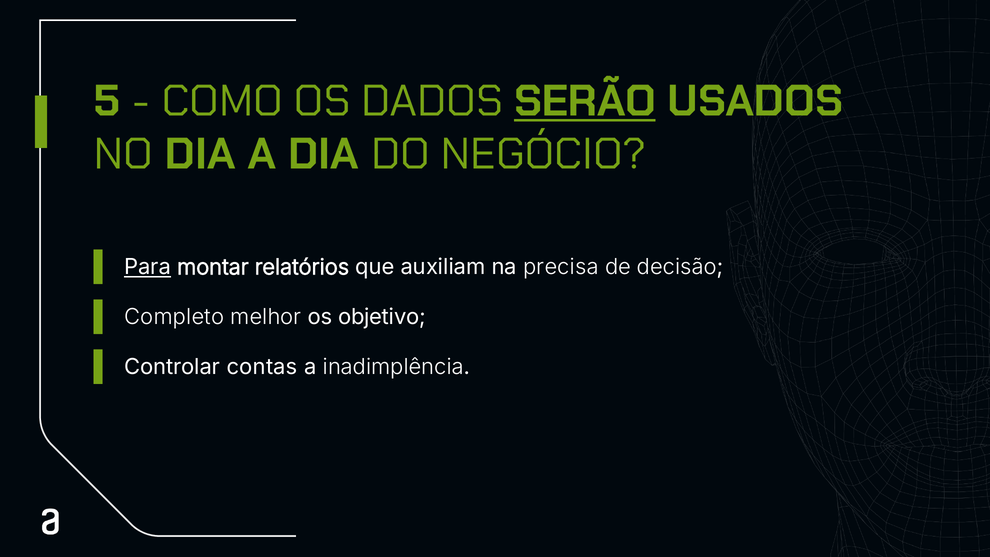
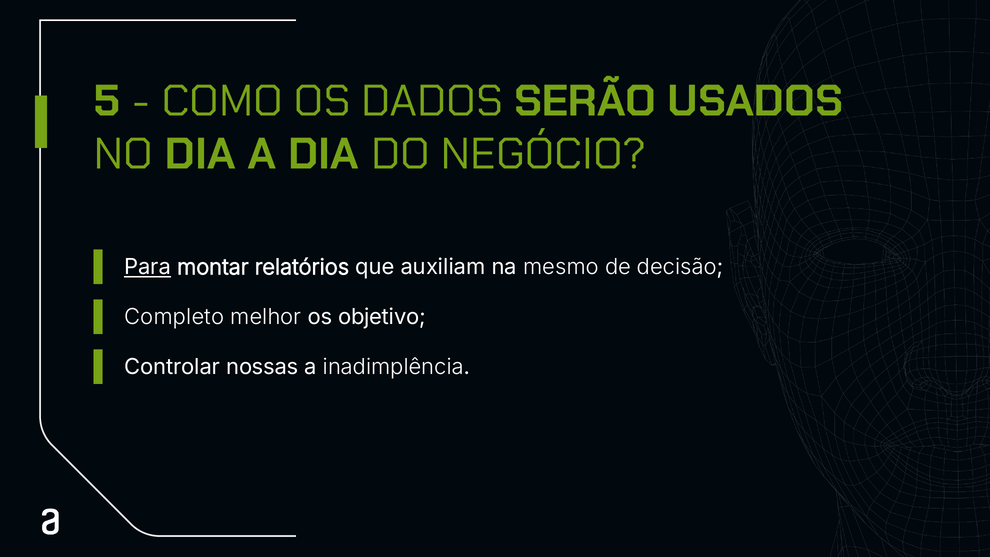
SERÃO underline: present -> none (585, 101)
precisa: precisa -> mesmo (561, 267)
contas: contas -> nossas (262, 367)
